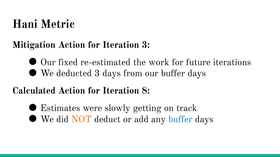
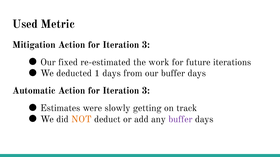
Hani: Hani -> Used (25, 24)
deducted 3: 3 -> 1 (97, 74)
Calculated: Calculated -> Automatic (34, 91)
8: 8 -> 3 (146, 91)
buffer colour: blue -> purple (180, 120)
